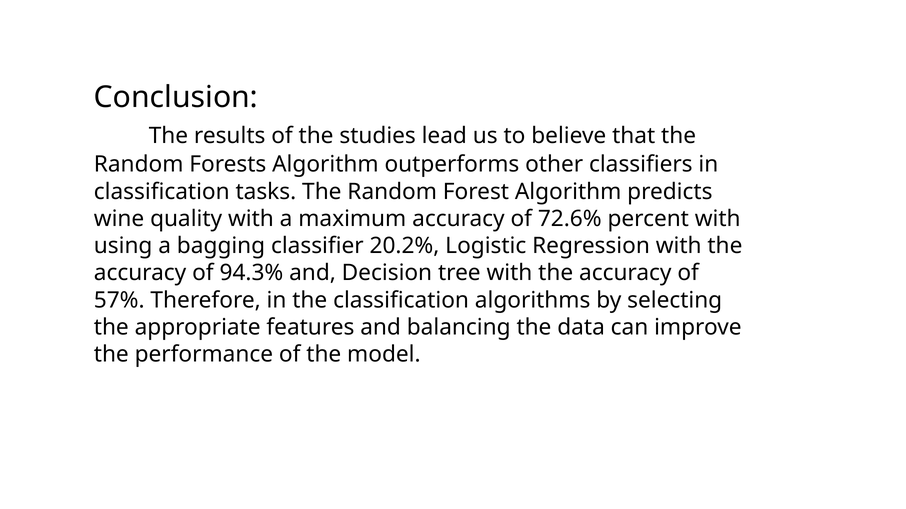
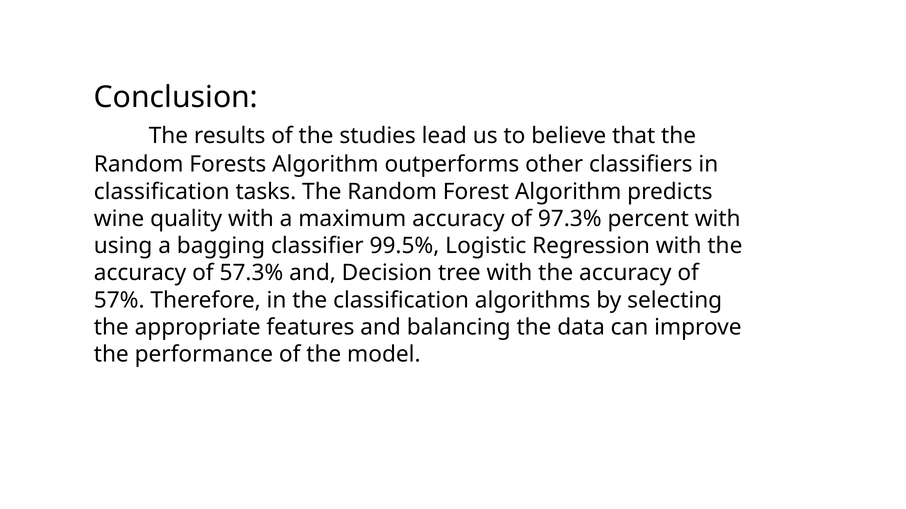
72.6%: 72.6% -> 97.3% (570, 219)
20.2%: 20.2% -> 99.5% (404, 246)
94.3%: 94.3% -> 57.3% (251, 273)
